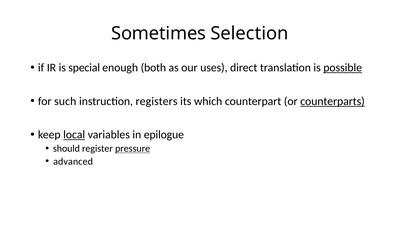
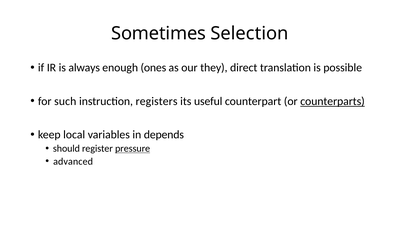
special: special -> always (84, 68)
both: both -> ones (153, 68)
uses: uses -> they (214, 68)
possible underline: present -> none (343, 68)
which: which -> useful (208, 101)
local underline: present -> none (74, 135)
epilogue: epilogue -> depends (164, 135)
